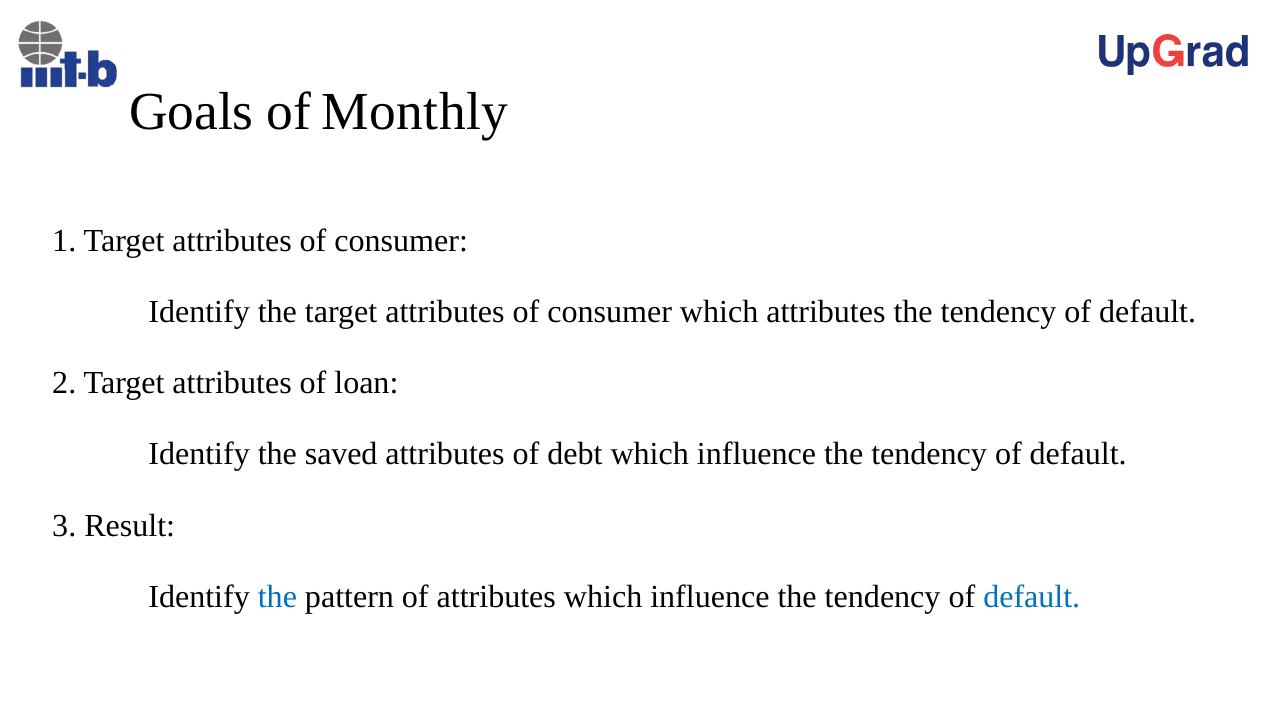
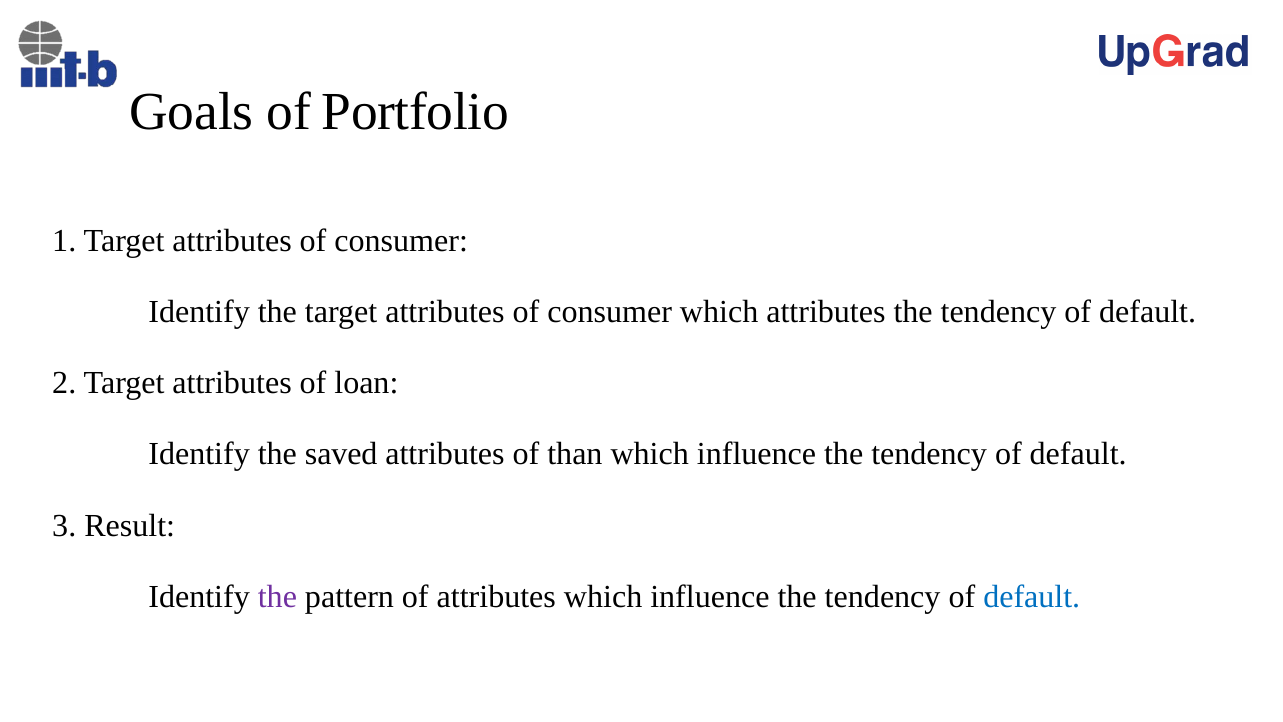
Monthly: Monthly -> Portfolio (415, 112)
debt: debt -> than (575, 454)
the colour: blue -> purple (277, 596)
